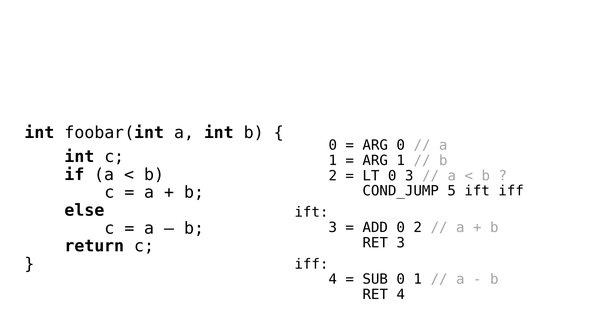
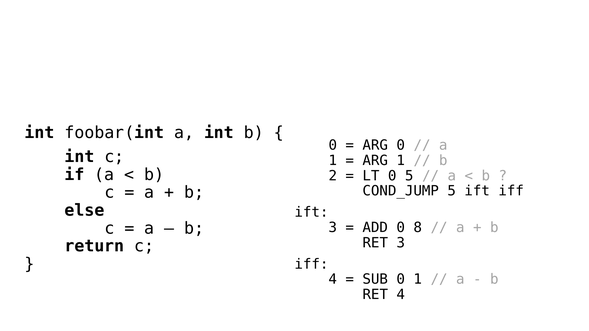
0 3: 3 -> 5 (409, 176)
0 2: 2 -> 8 (418, 228)
